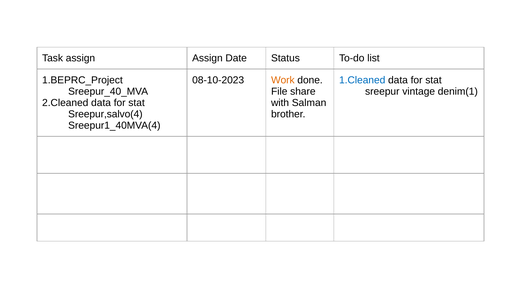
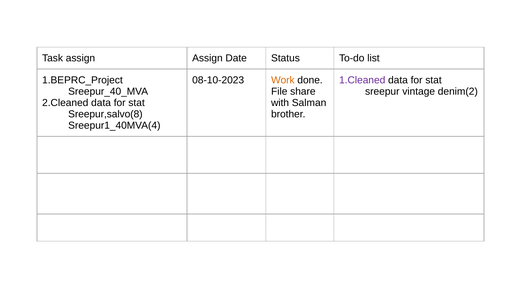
1.Cleaned colour: blue -> purple (362, 80)
denim(1: denim(1 -> denim(2 (458, 91)
Sreepur,salvo(4: Sreepur,salvo(4 -> Sreepur,salvo(8 (105, 114)
